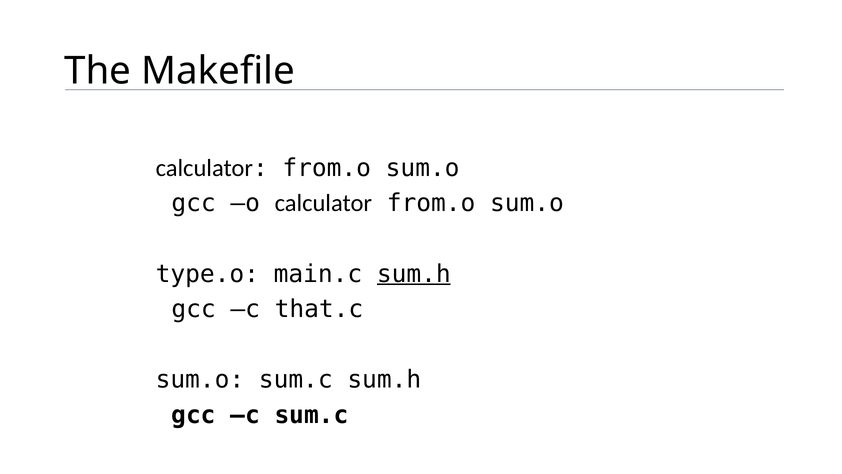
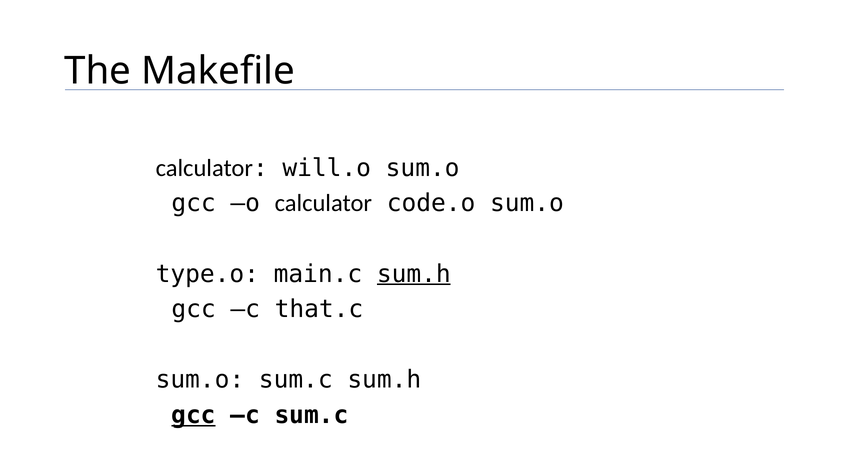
from.o: from.o -> will.o (327, 168)
o calculator from.o: from.o -> code.o (431, 203)
gcc underline: none -> present (194, 415)
